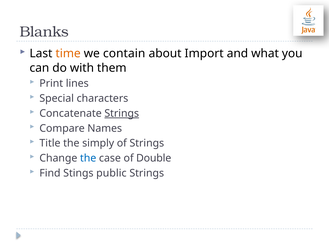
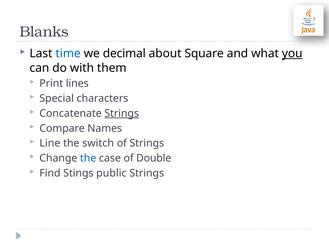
time colour: orange -> blue (68, 53)
contain: contain -> decimal (124, 53)
Import: Import -> Square (204, 53)
you underline: none -> present (292, 53)
Title: Title -> Line (50, 143)
simply: simply -> switch (98, 143)
